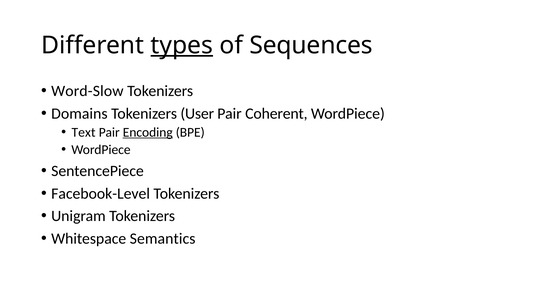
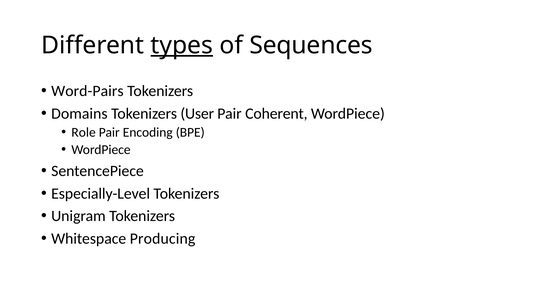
Word-Slow: Word-Slow -> Word-Pairs (87, 91)
Text: Text -> Role (84, 132)
Encoding underline: present -> none (148, 132)
Facebook-Level: Facebook-Level -> Especially-Level (101, 194)
Semantics: Semantics -> Producing (163, 239)
